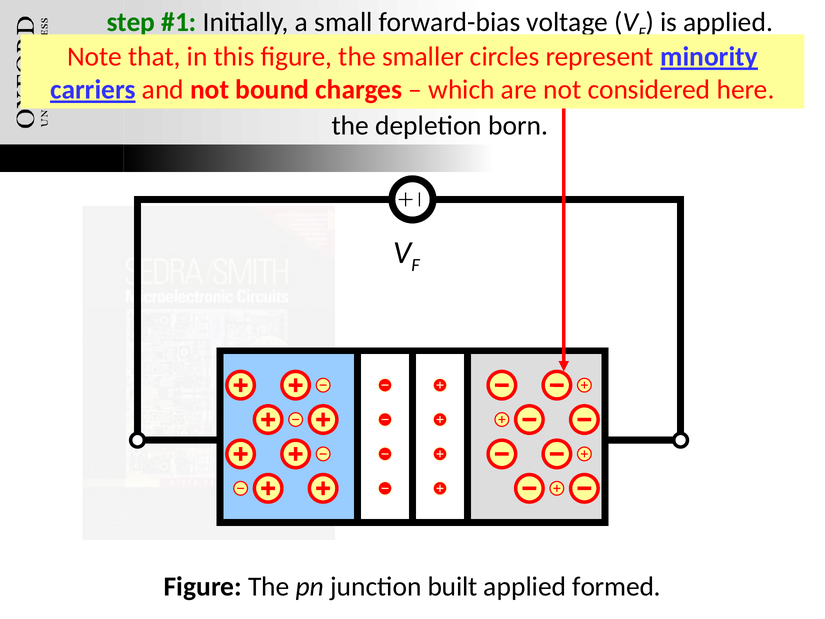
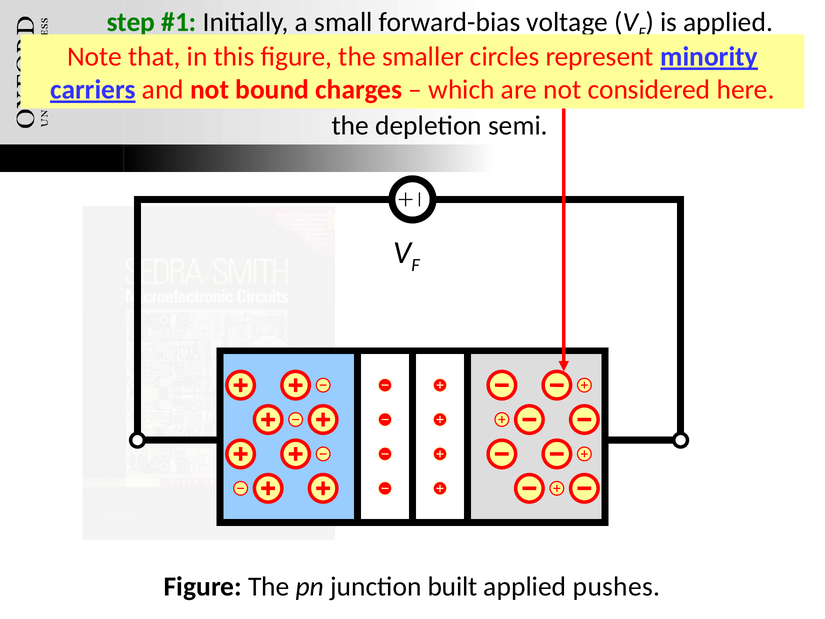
born: born -> semi (518, 126)
applied formed: formed -> pushes (616, 586)
